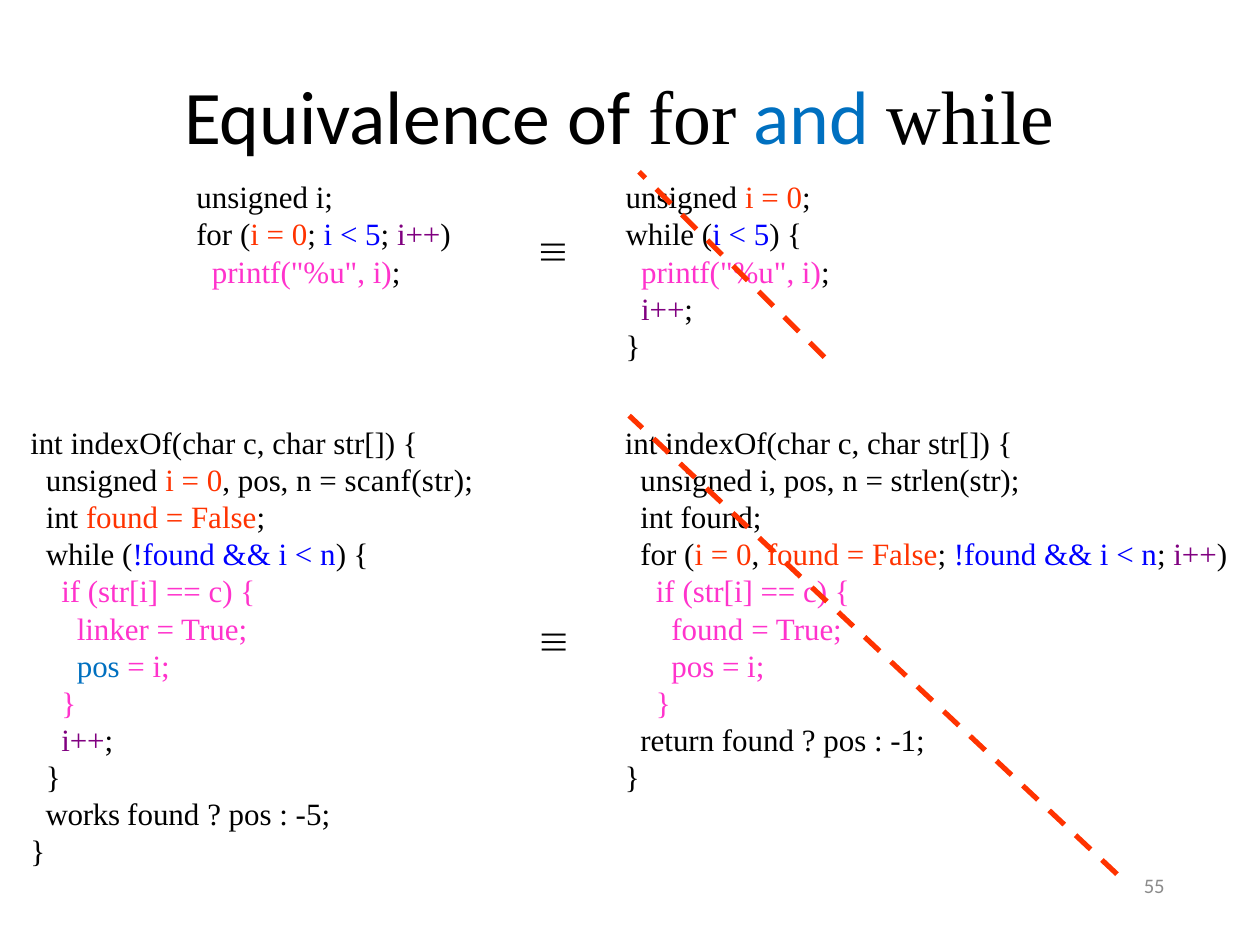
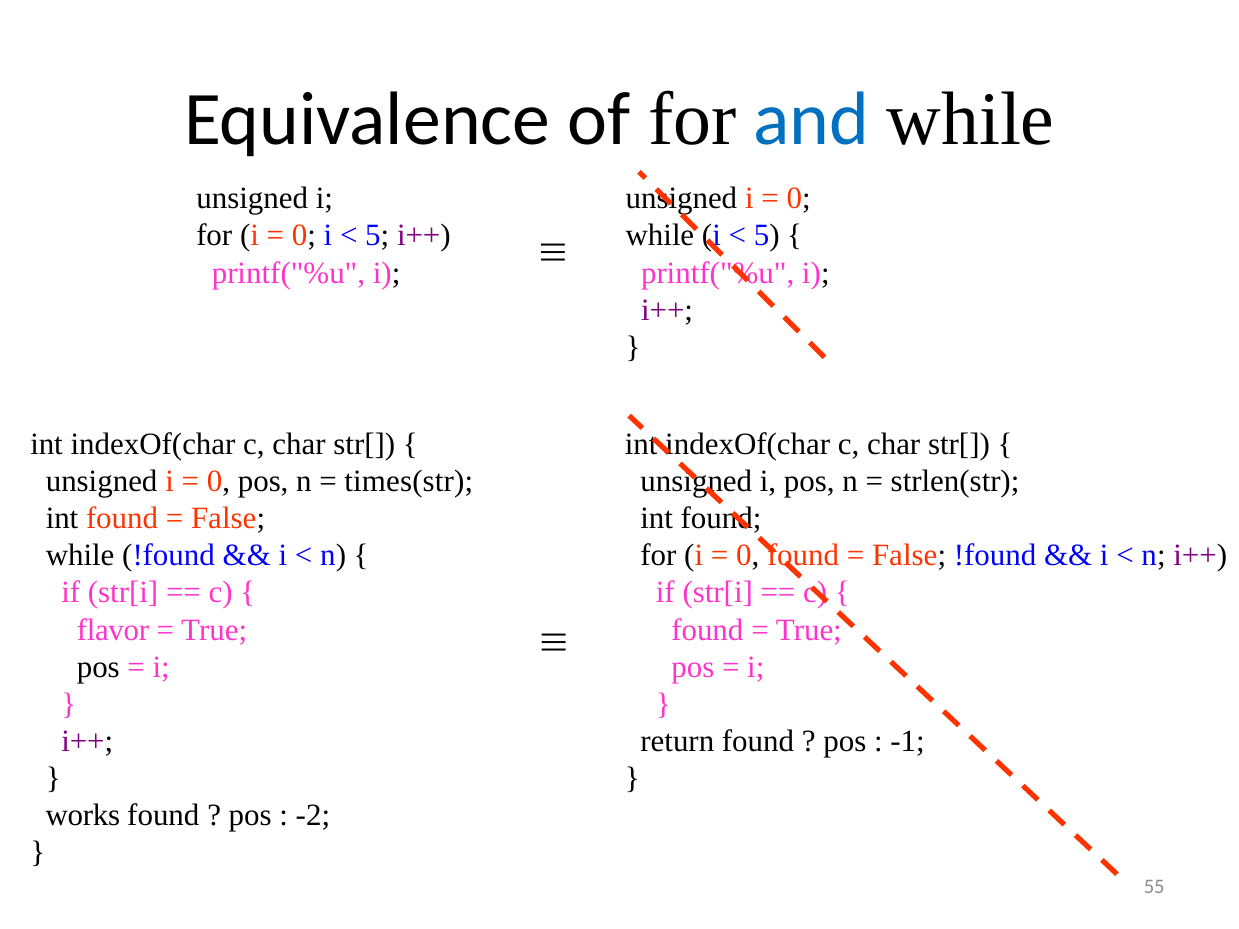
scanf(str: scanf(str -> times(str (409, 481)
linker: linker -> flavor (113, 630)
pos colour: blue -> black (98, 667)
-5: -5 -> -2 (313, 816)
